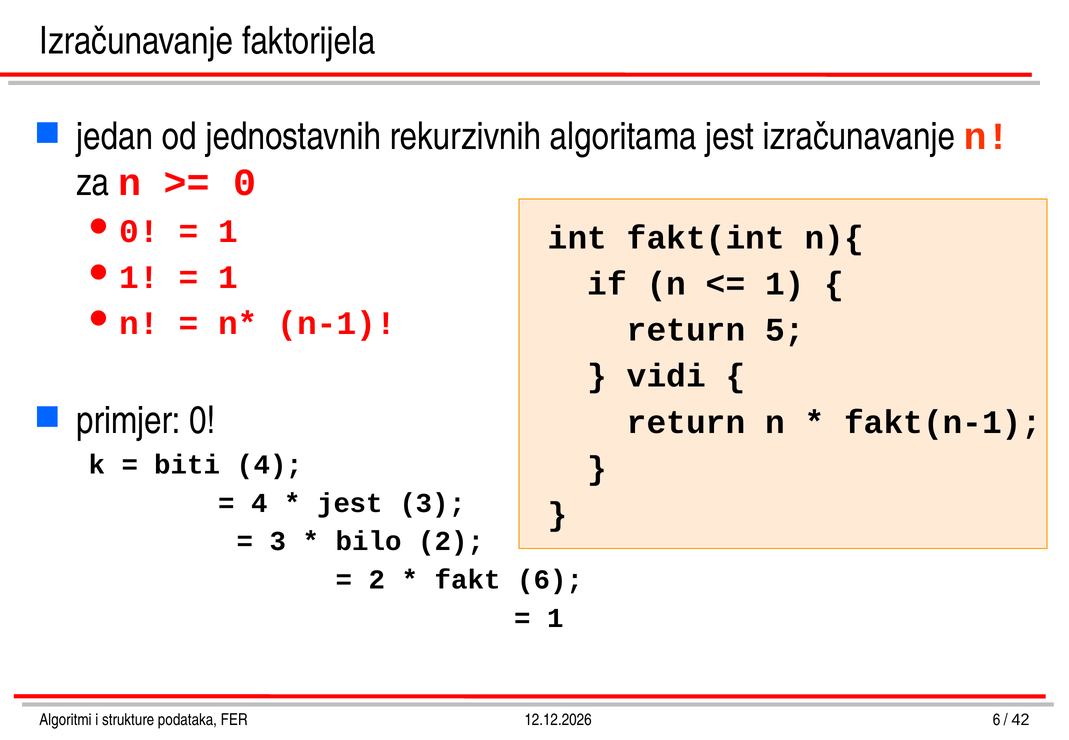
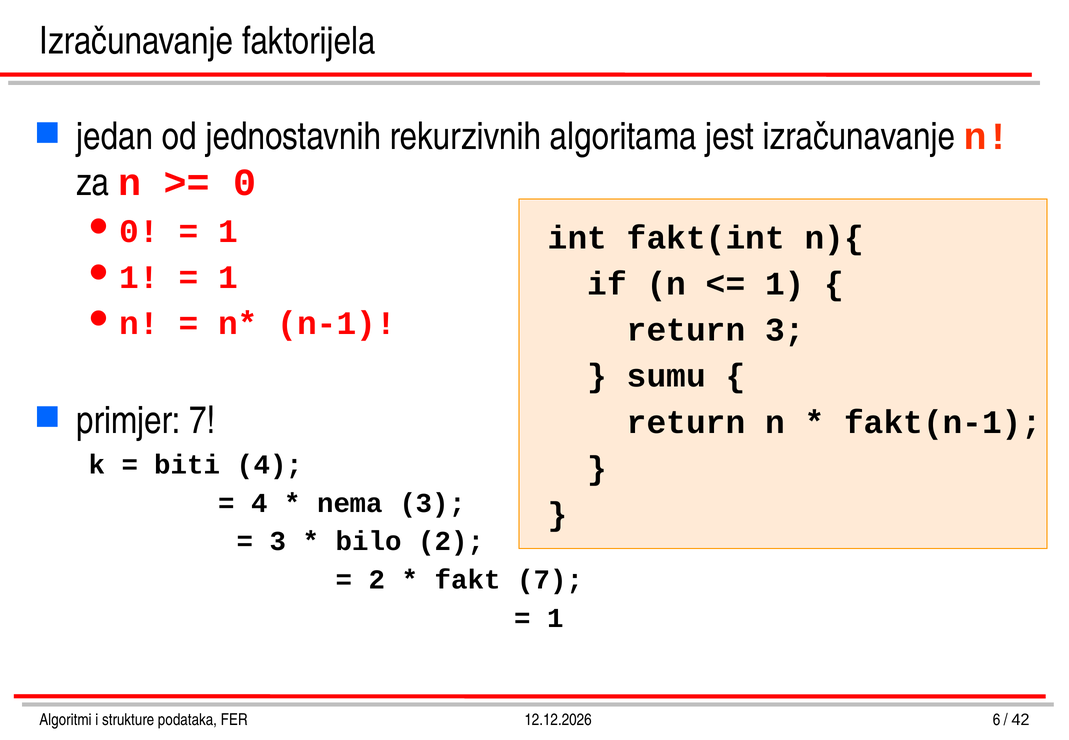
return 5: 5 -> 3 (785, 330)
vidi: vidi -> sumu (666, 376)
primjer 0: 0 -> 7 (203, 420)
jest: jest -> nema (350, 503)
fakt 6: 6 -> 7 (550, 580)
